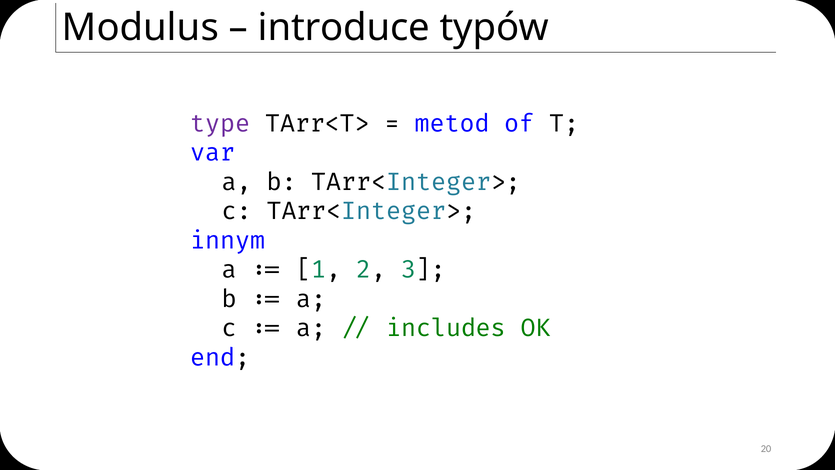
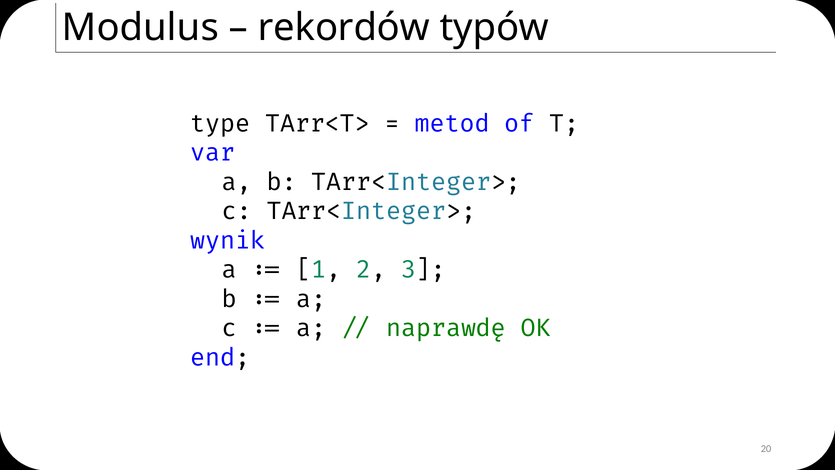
introduce: introduce -> rekordów (344, 27)
type colour: purple -> black (220, 123)
innym: innym -> wynik (228, 240)
includes: includes -> naprawdę (446, 328)
